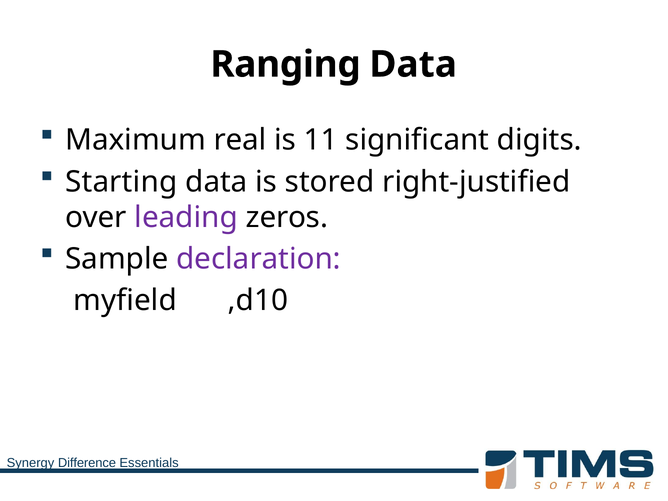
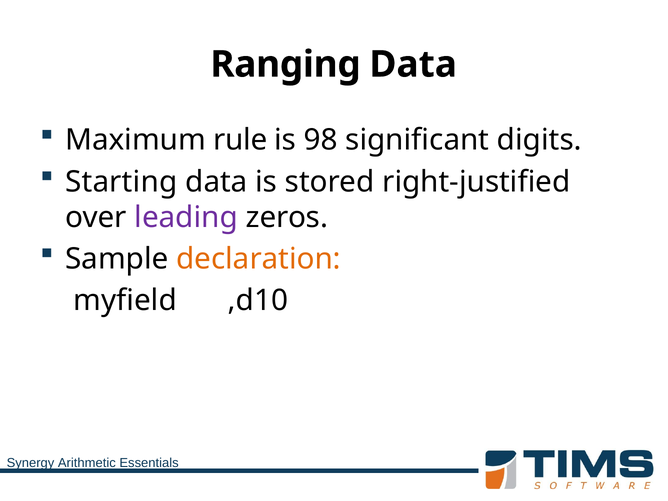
real: real -> rule (240, 140)
11: 11 -> 98 (321, 140)
declaration colour: purple -> orange (259, 259)
Difference: Difference -> Arithmetic (87, 463)
